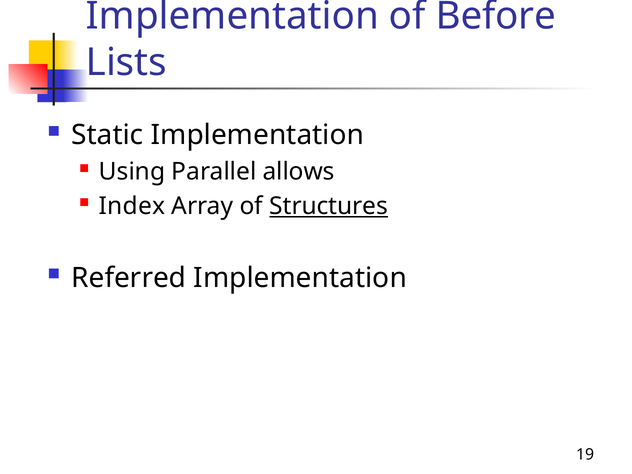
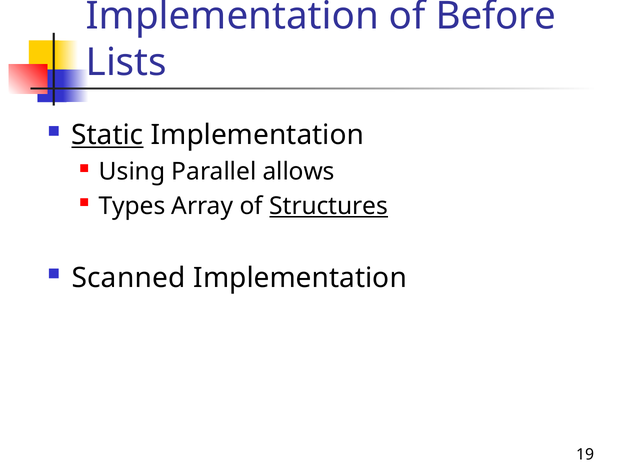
Static underline: none -> present (107, 135)
Index: Index -> Types (132, 206)
Referred: Referred -> Scanned (129, 278)
